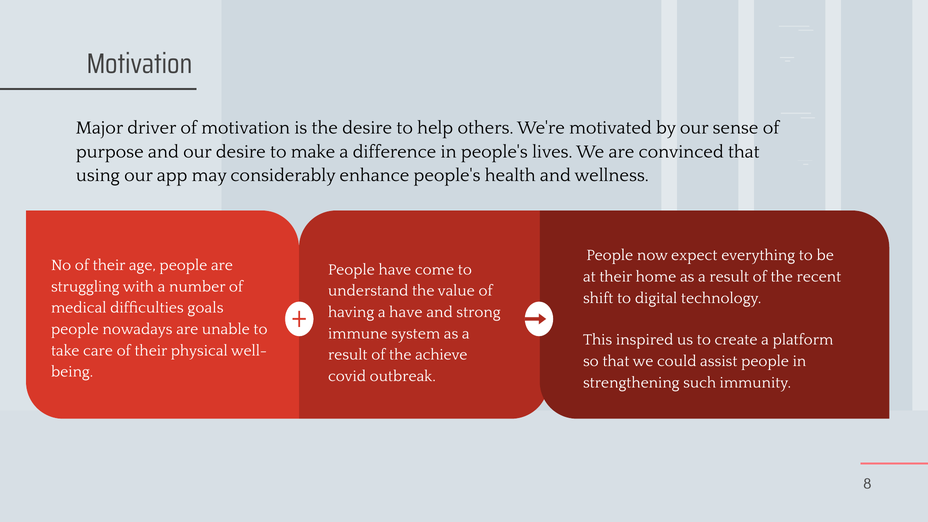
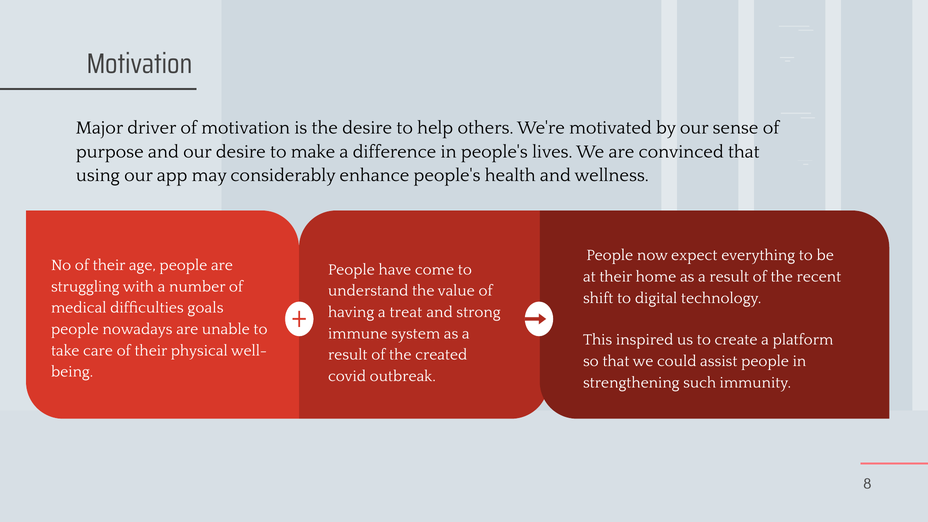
a have: have -> treat (406, 312)
achieve: achieve -> created (441, 355)
